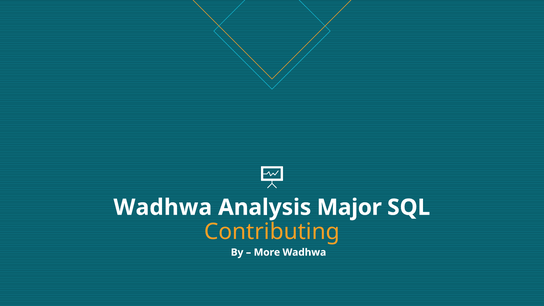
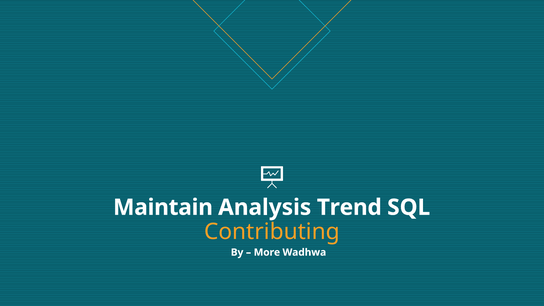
Wadhwa: Wadhwa -> Maintain (163, 207)
Major: Major -> Trend (349, 207)
